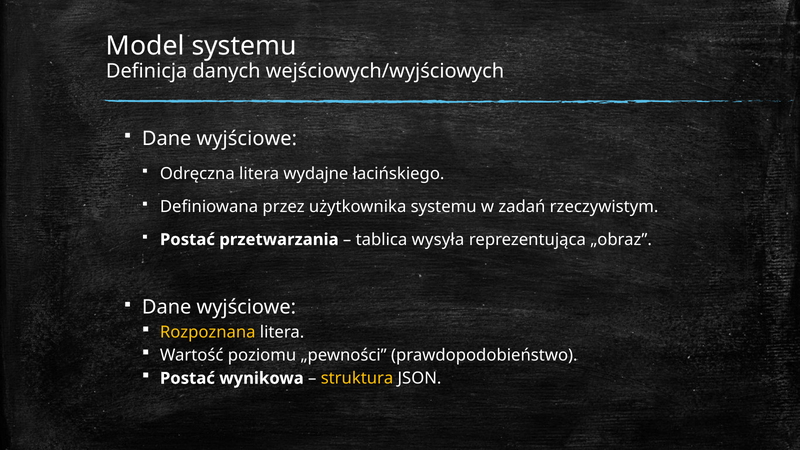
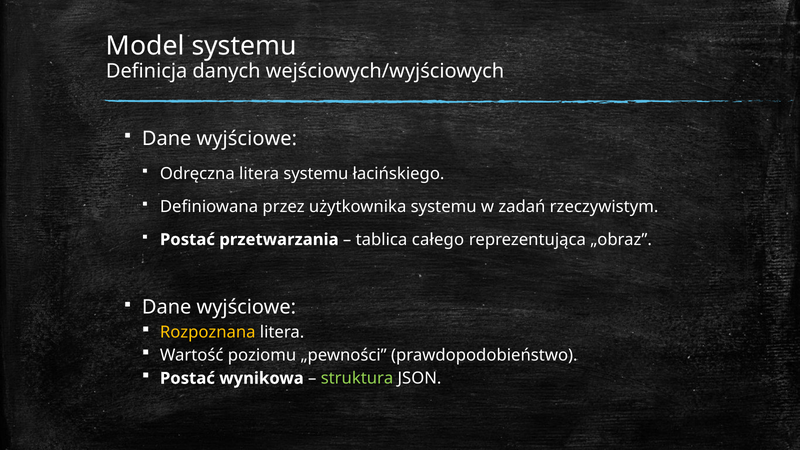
litera wydajne: wydajne -> systemu (316, 174)
wysyła: wysyła -> całego (438, 240)
struktura colour: yellow -> light green (357, 378)
